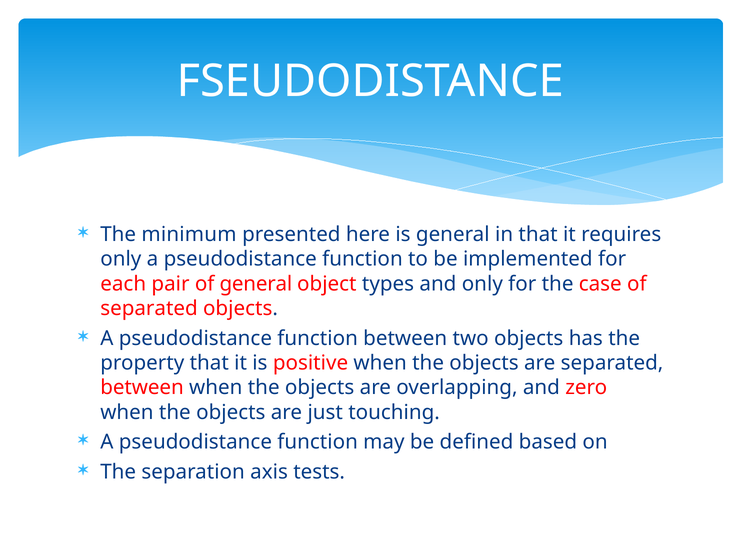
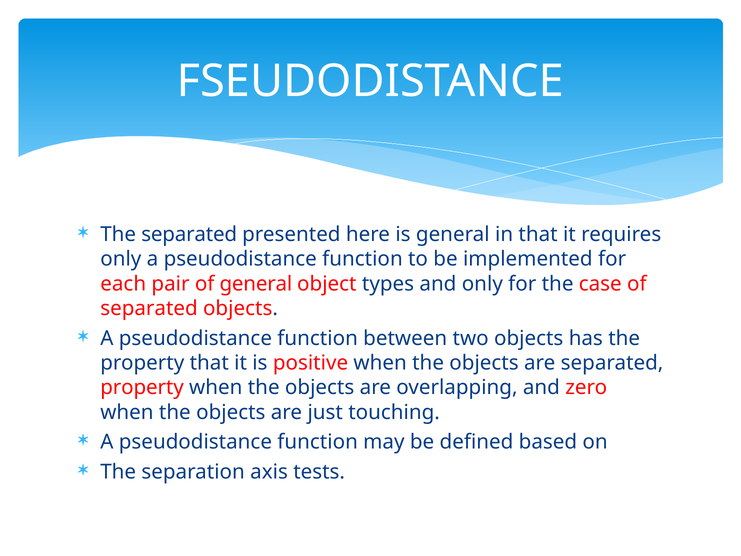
The minimum: minimum -> separated (189, 234)
between: between -> property (142, 388)
